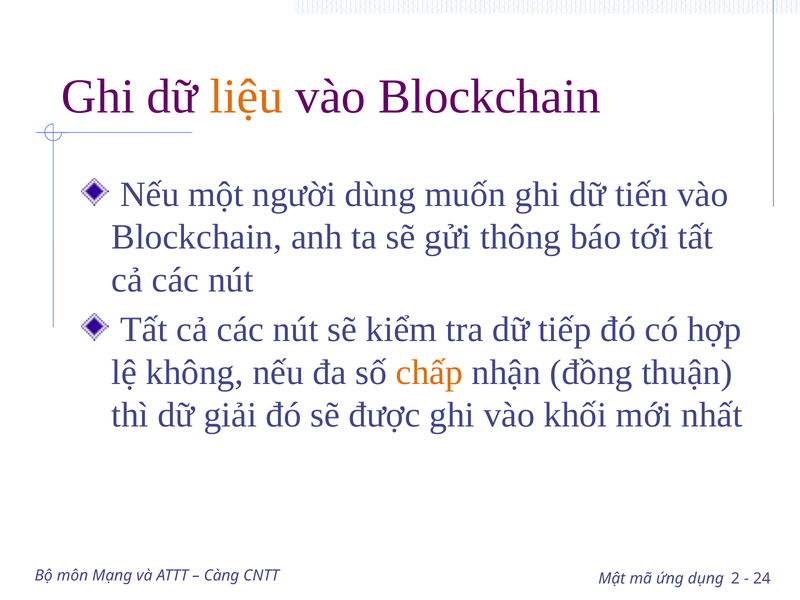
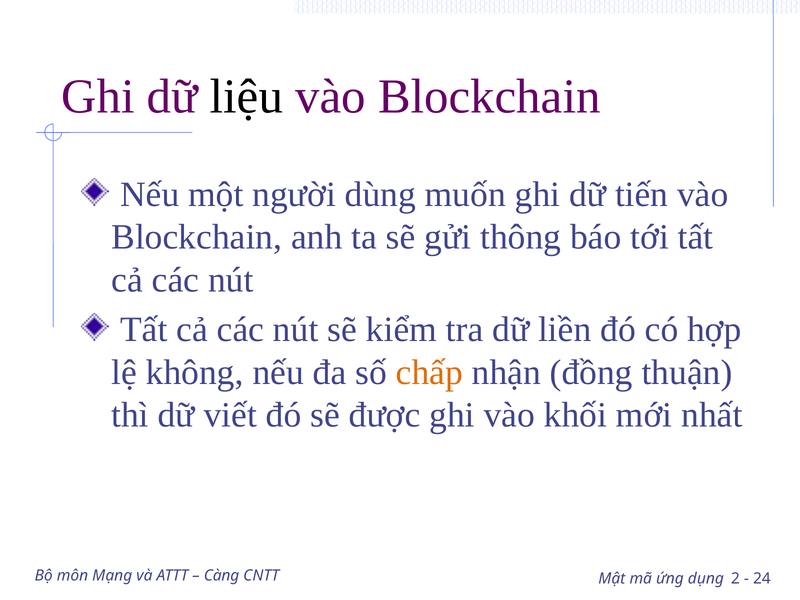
liệu colour: orange -> black (246, 97)
tiếp: tiếp -> liền (565, 330)
giải: giải -> viết (230, 415)
